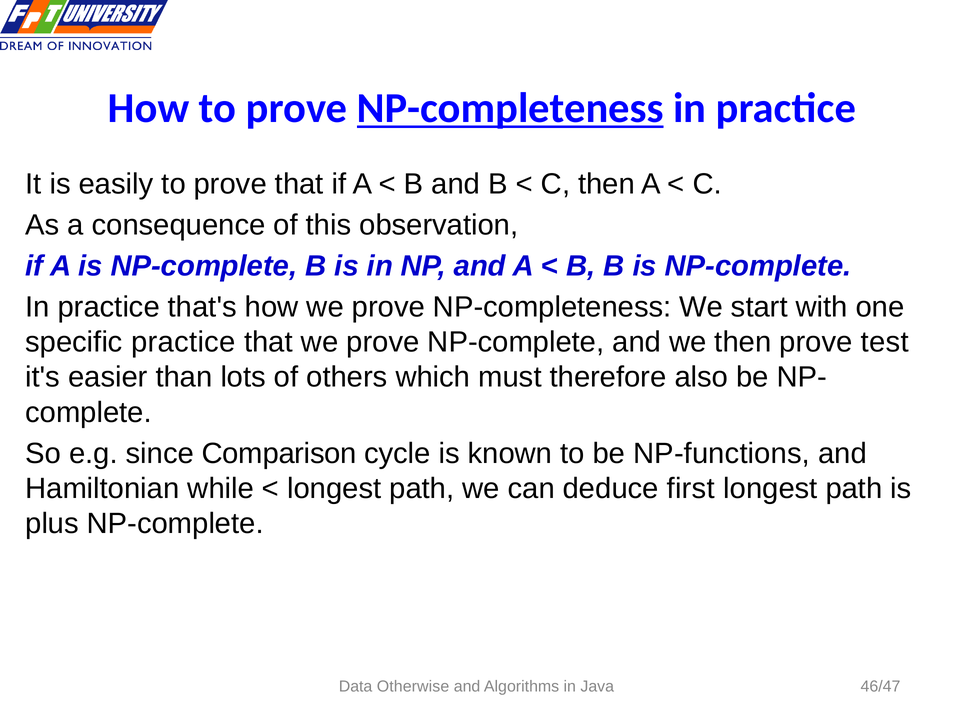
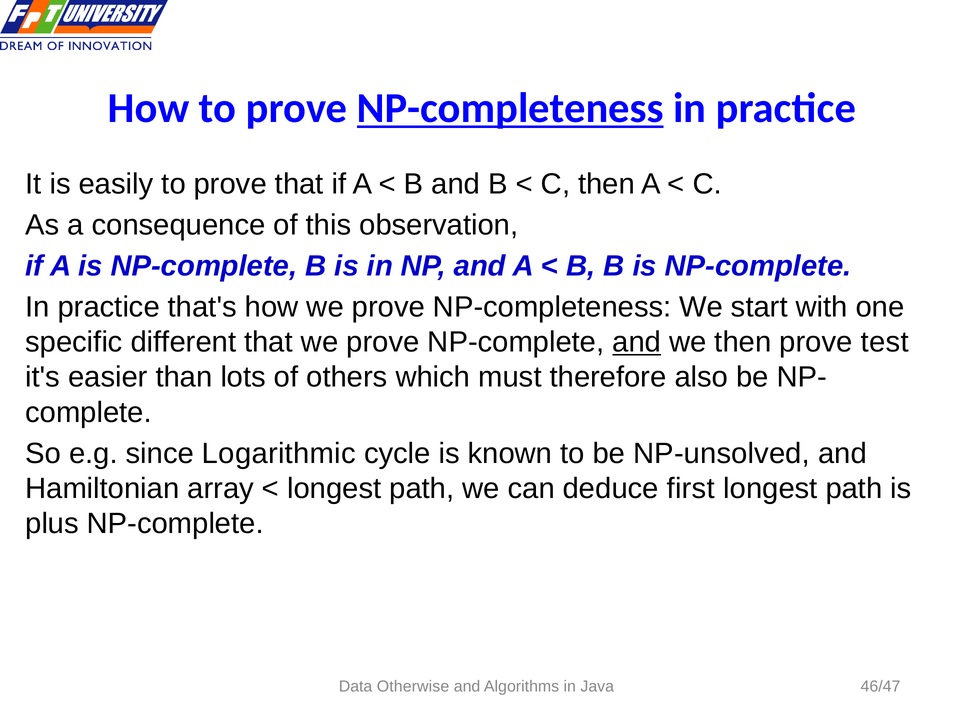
specific practice: practice -> different (183, 342)
and underline: none -> present (637, 342)
Comparison: Comparison -> Logarithmic (279, 453)
NP-functions: NP-functions -> NP-unsolved (722, 453)
while: while -> array (221, 488)
